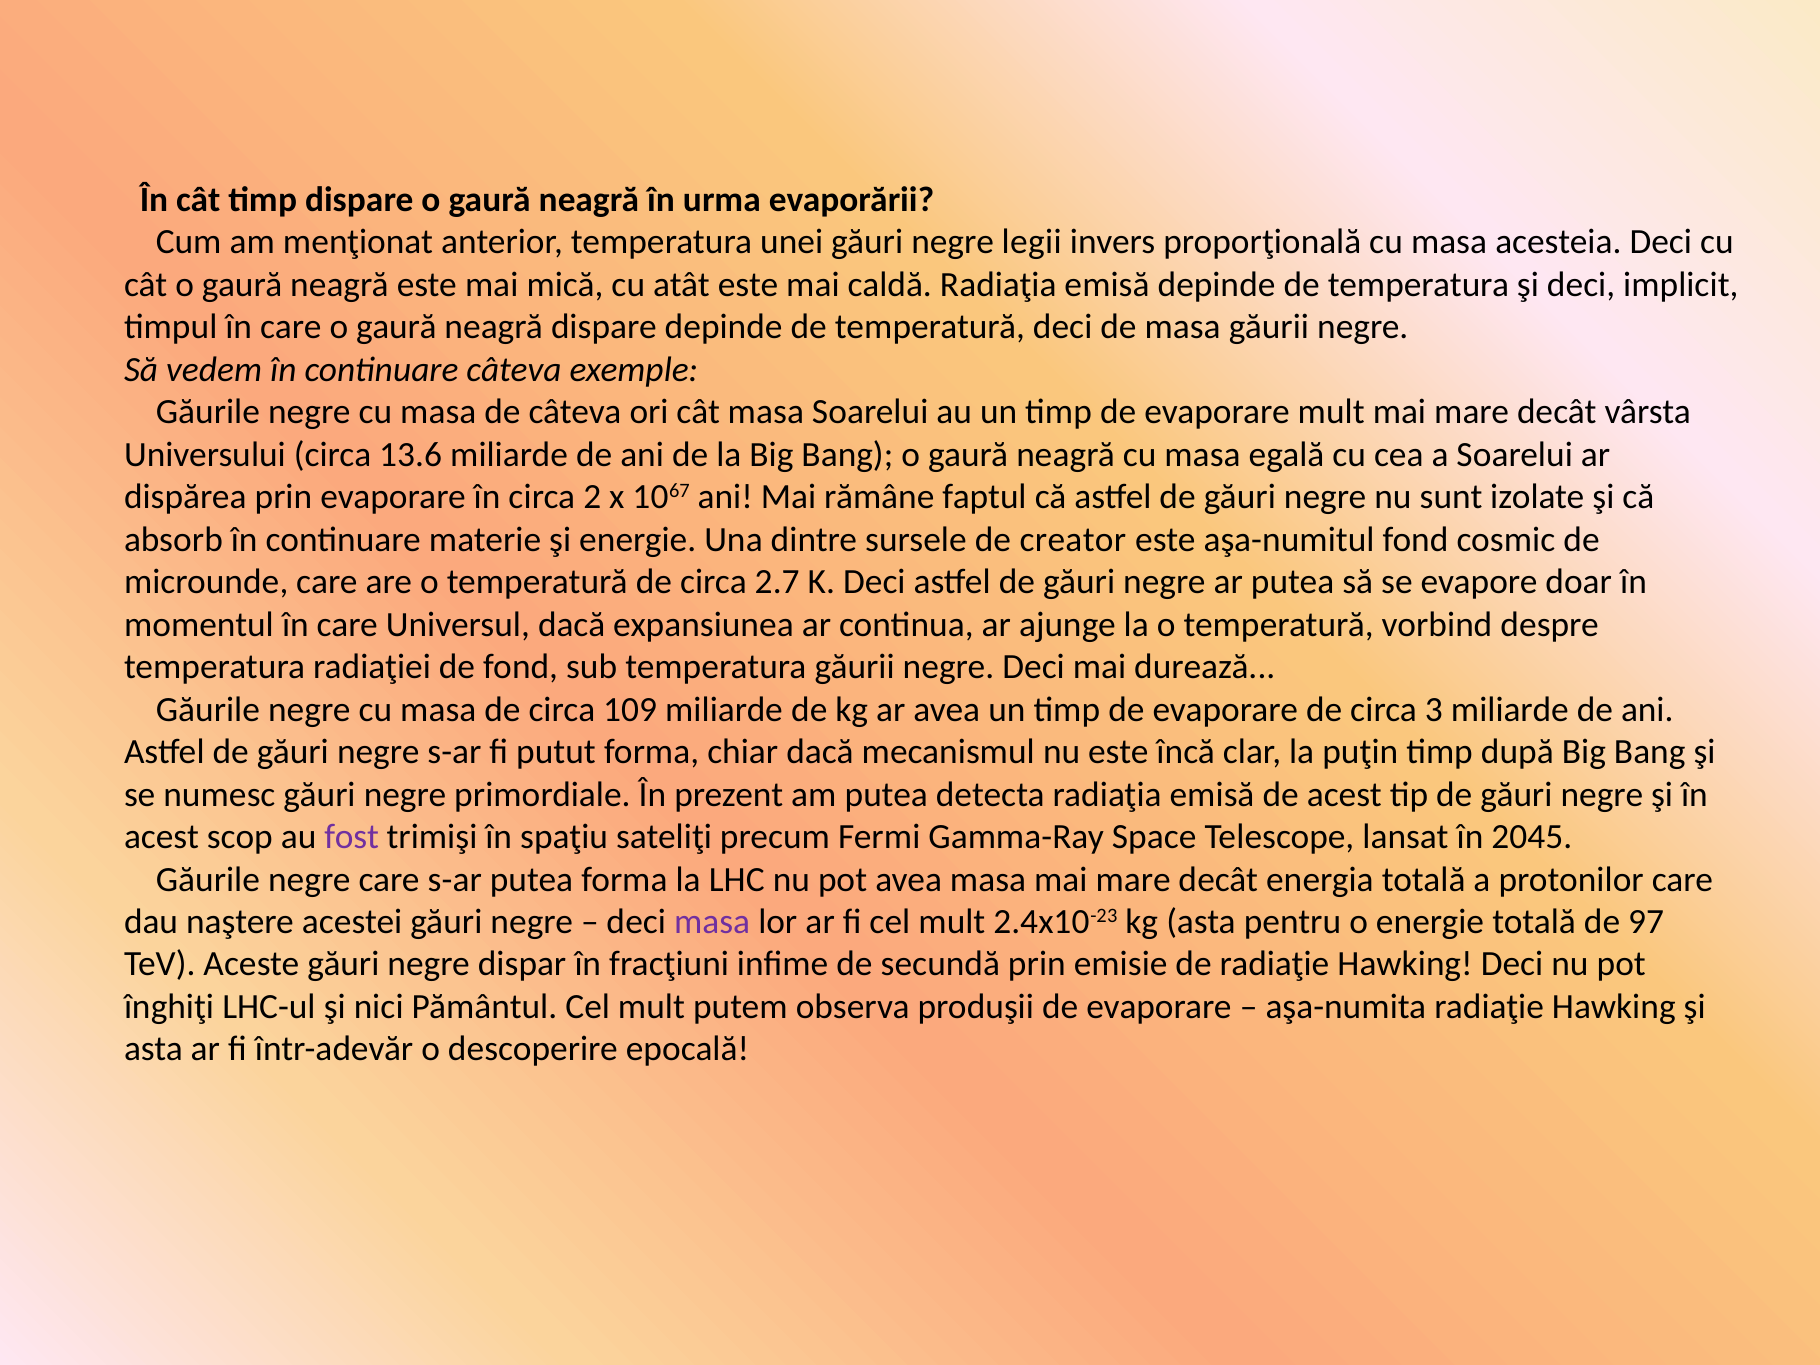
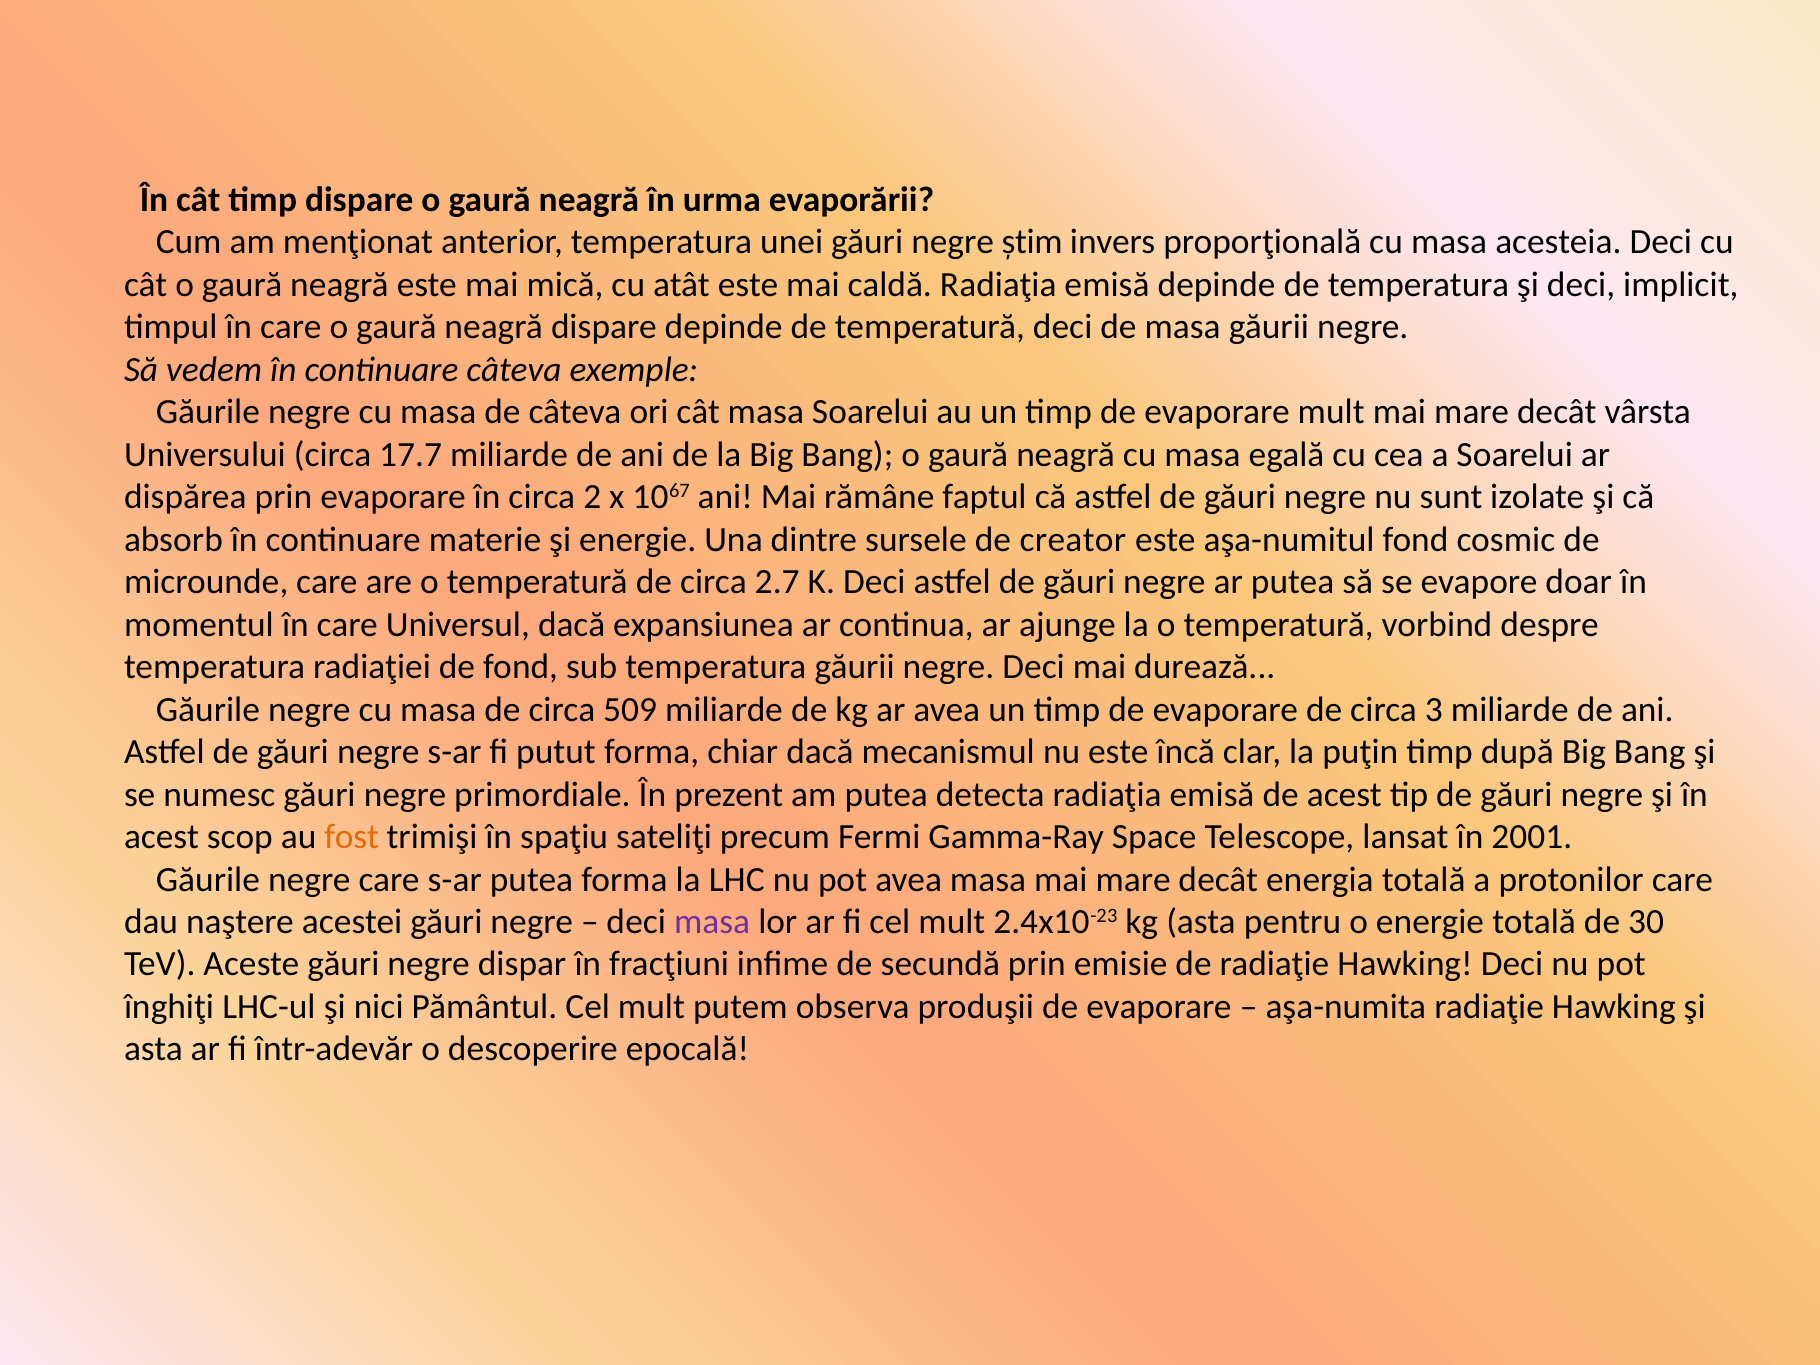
legii: legii -> știm (1032, 242)
13.6: 13.6 -> 17.7 (411, 454)
109: 109 -> 509 (630, 709)
fost colour: purple -> orange (352, 837)
2045: 2045 -> 2001 (1532, 837)
97: 97 -> 30 (1646, 922)
